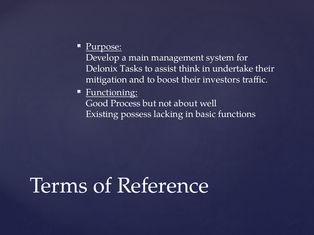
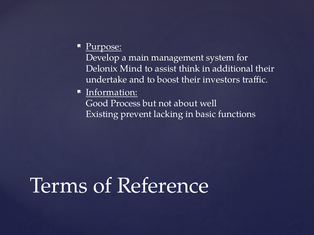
Tasks: Tasks -> Mind (131, 69)
undertake: undertake -> additional (233, 69)
mitigation: mitigation -> undertake (106, 80)
Functioning: Functioning -> Information (112, 92)
possess: possess -> prevent (136, 114)
